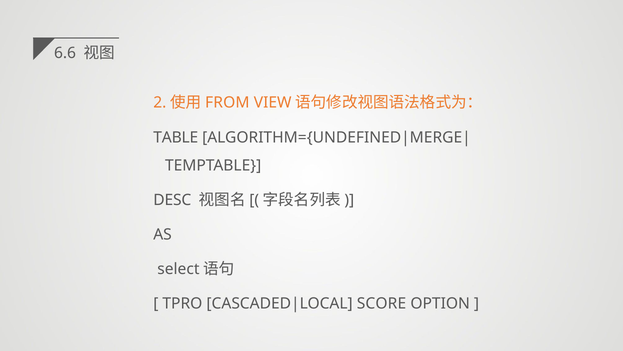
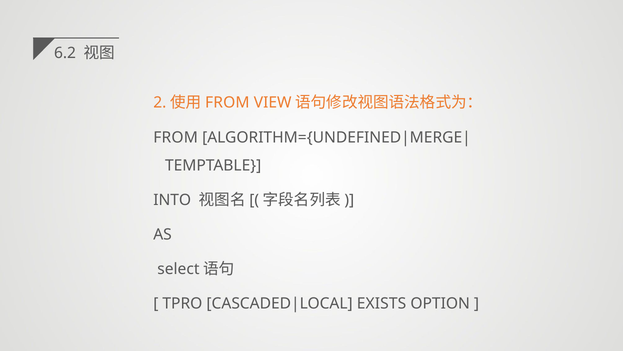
6.6: 6.6 -> 6.2 (65, 53)
TABLE: TABLE -> FROM (176, 137)
DESC: DESC -> INTO (172, 200)
SCORE: SCORE -> EXISTS (382, 303)
